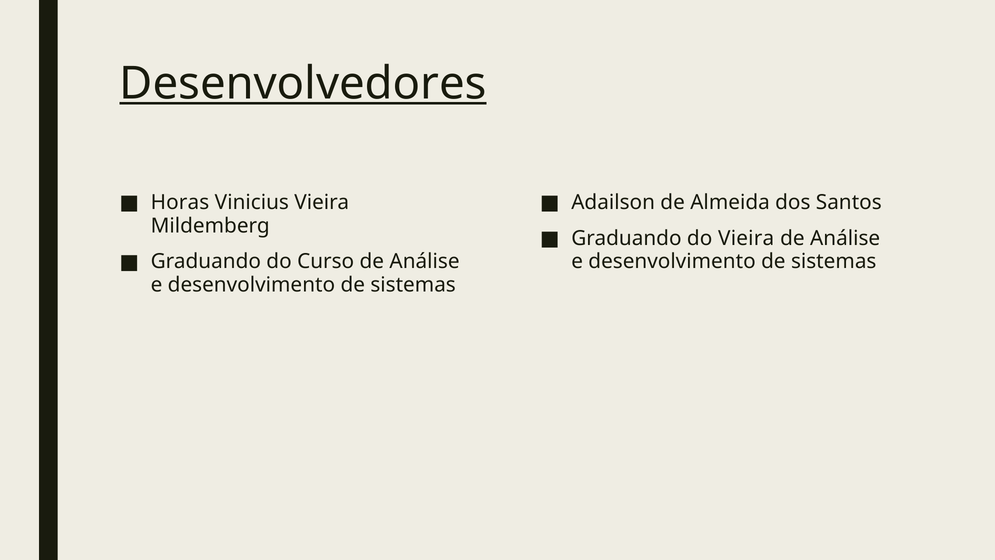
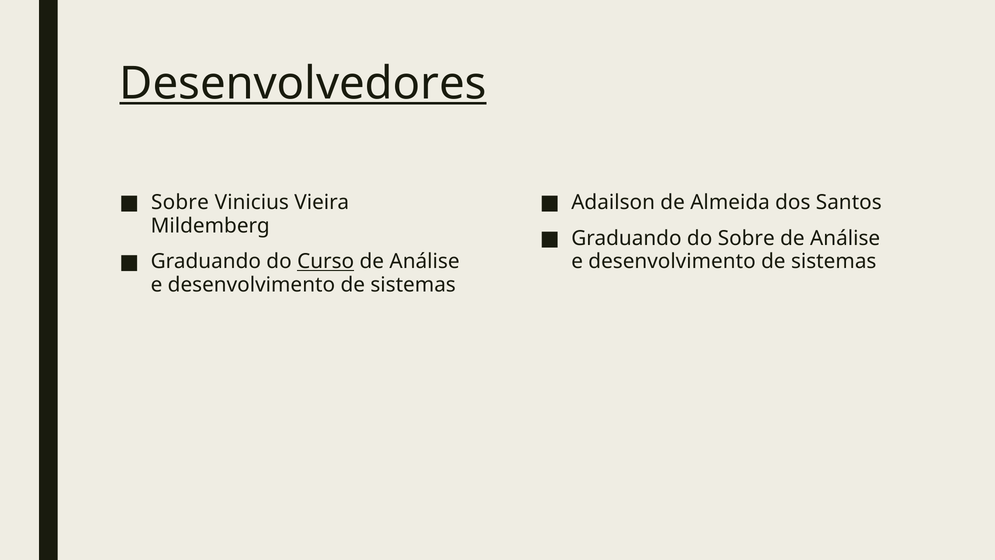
Horas: Horas -> Sobre (180, 202)
do Vieira: Vieira -> Sobre (746, 238)
Curso underline: none -> present (326, 261)
